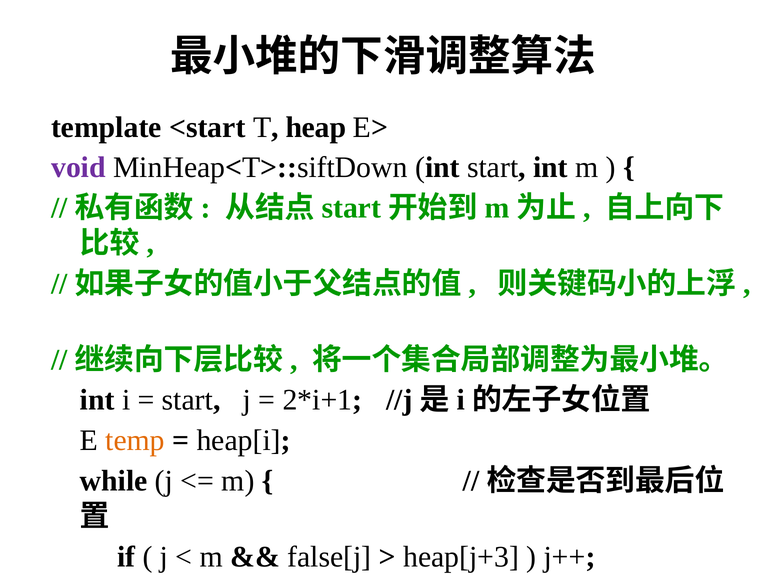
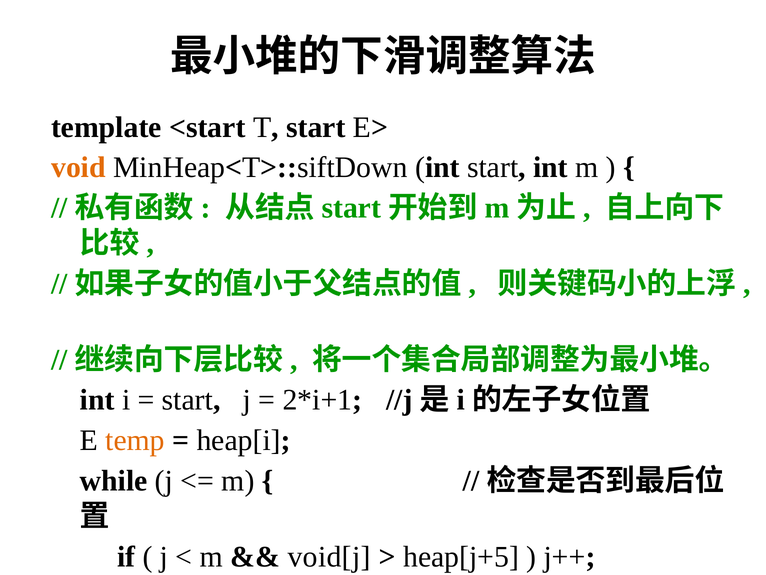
T heap: heap -> start (316, 127)
void colour: purple -> orange (78, 167)
false[j: false[j -> void[j (329, 556)
heap[j+3: heap[j+3 -> heap[j+5 (461, 556)
